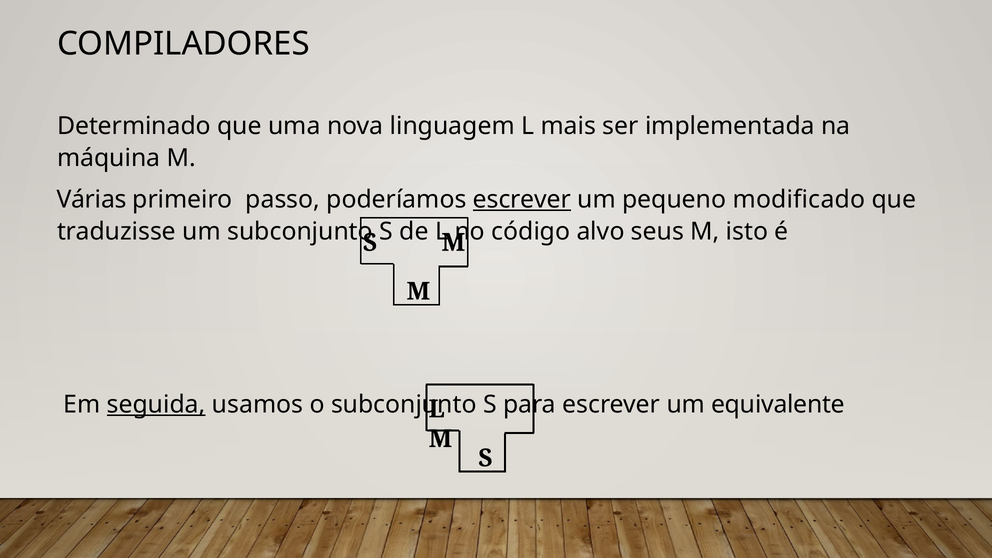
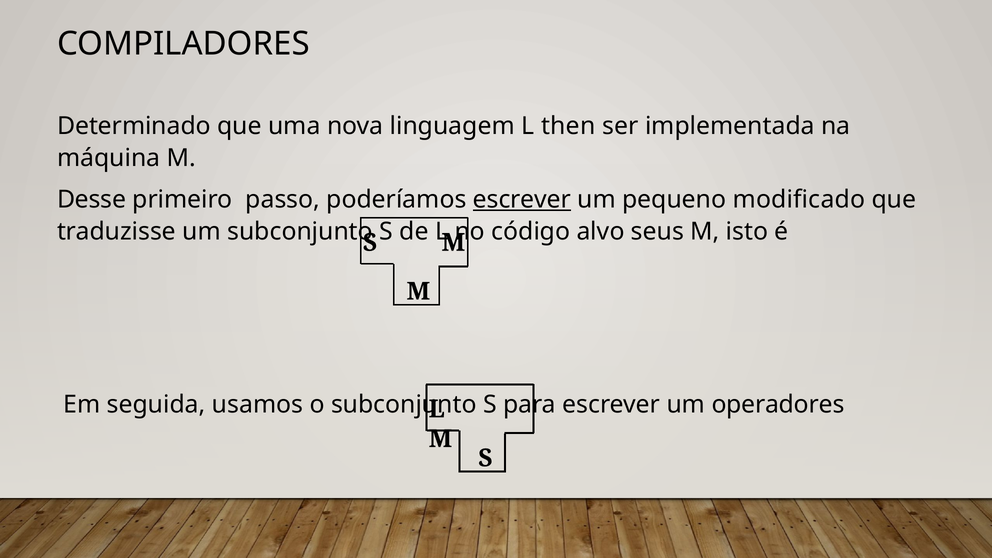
mais: mais -> then (568, 126)
Várias: Várias -> Desse (92, 199)
seguida underline: present -> none (156, 404)
equivalente: equivalente -> operadores (778, 404)
